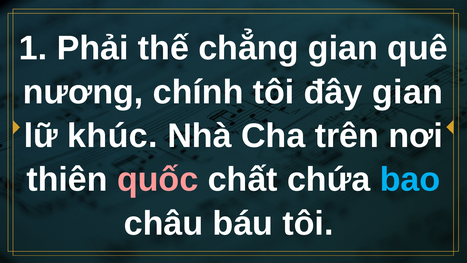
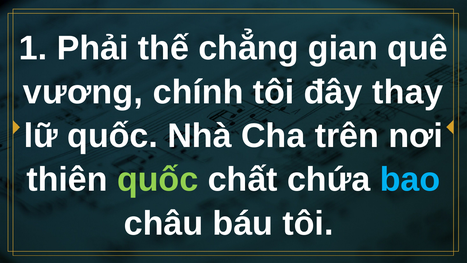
nương: nương -> vương (83, 92)
đây gian: gian -> thay (408, 92)
lữ khúc: khúc -> quốc (113, 136)
quốc colour: pink -> light green (158, 179)
